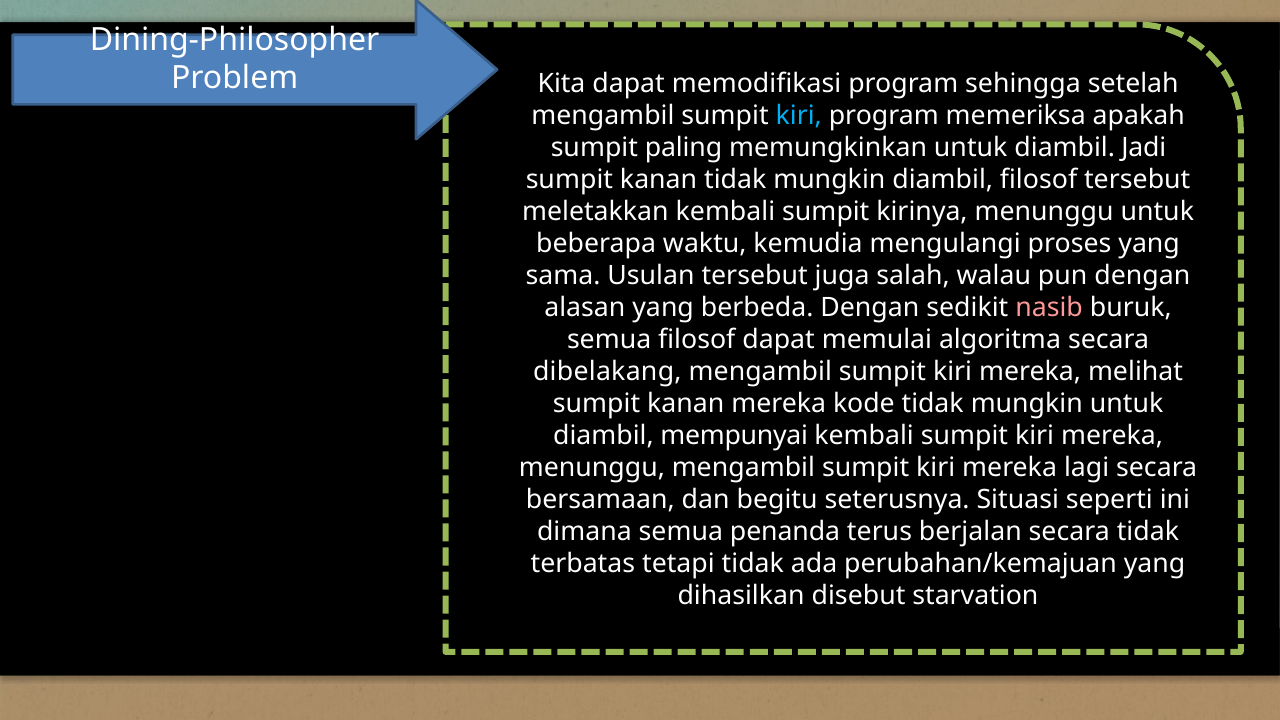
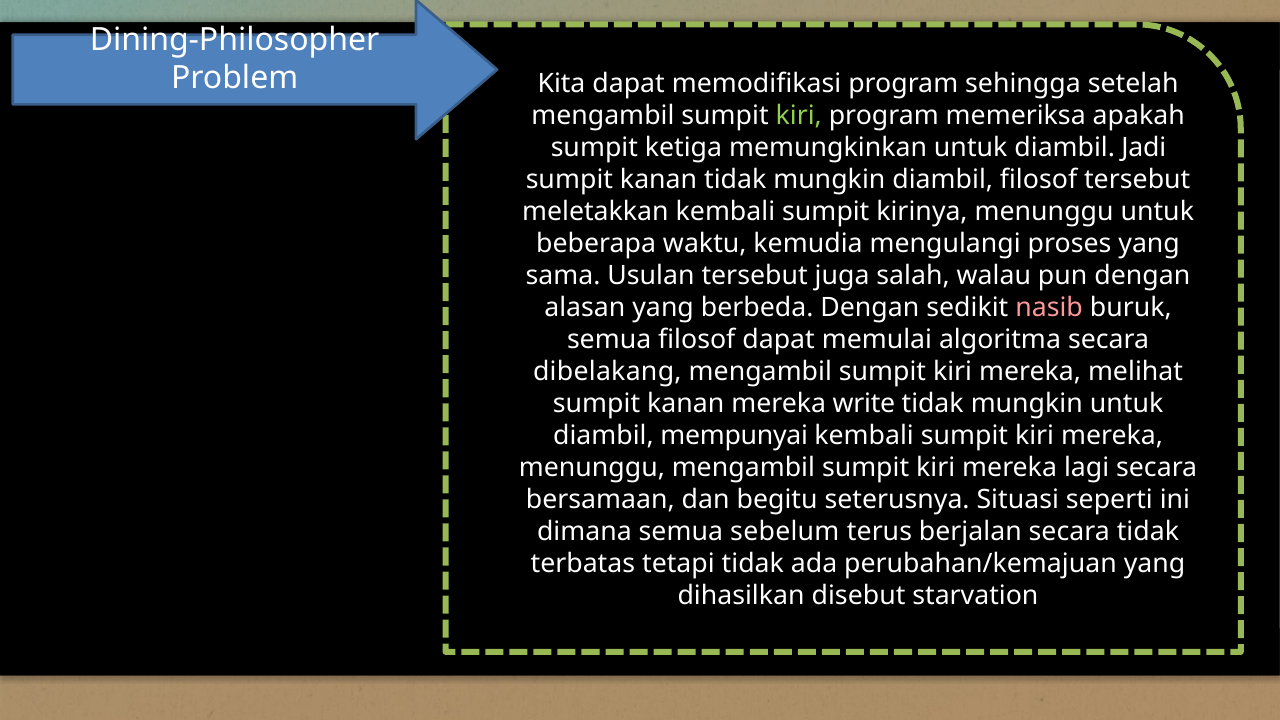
kiri colour: light blue -> light green (799, 116)
paling: paling -> ketiga (683, 148)
kode: kode -> write (864, 404)
penanda: penanda -> sebelum (785, 532)
